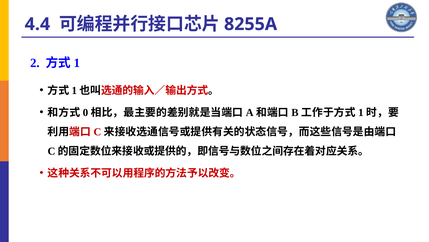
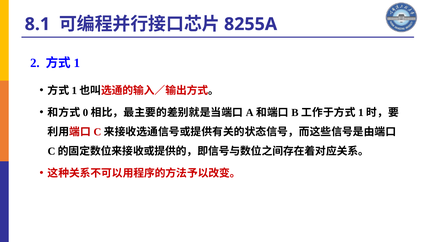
4.4: 4.4 -> 8.1 (37, 24)
